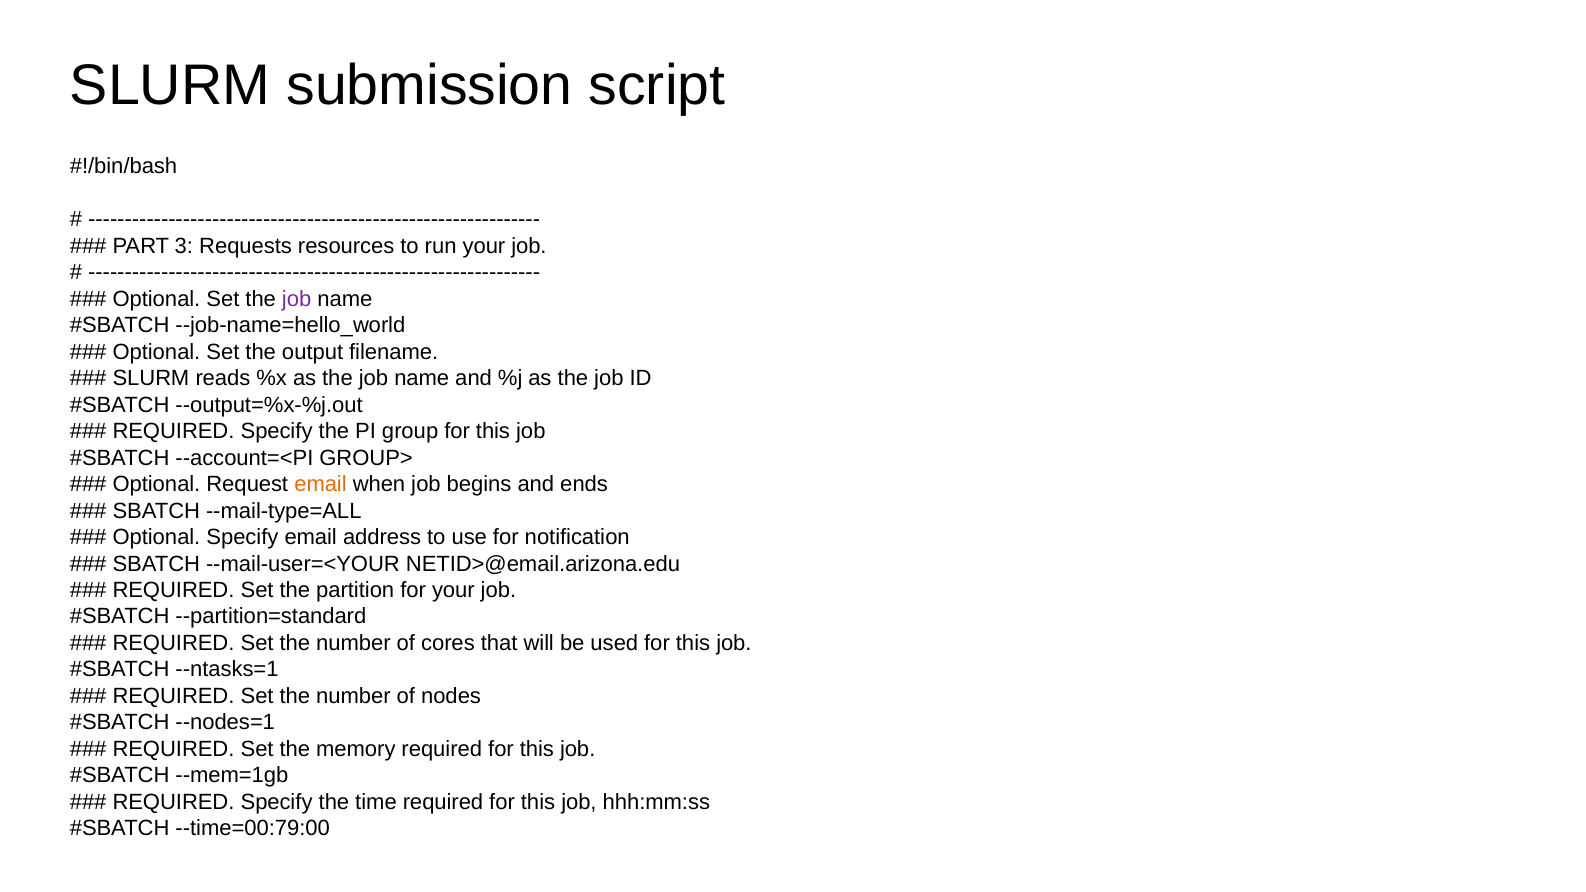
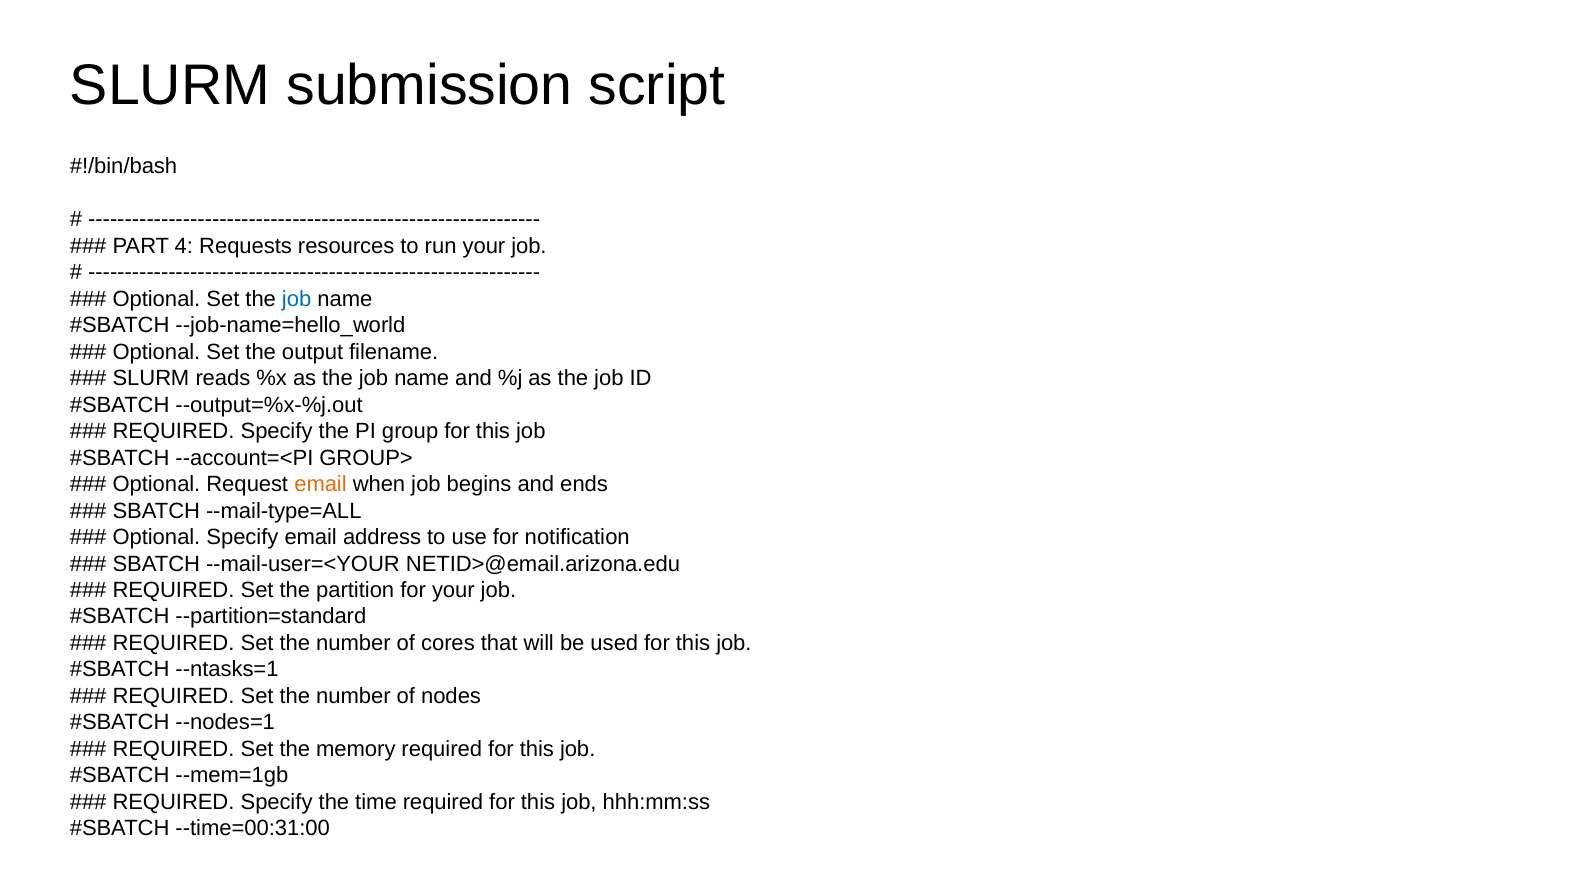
3: 3 -> 4 (184, 246)
job colour: purple -> blue (297, 299)
--time=00:79:00: --time=00:79:00 -> --time=00:31:00 (253, 829)
